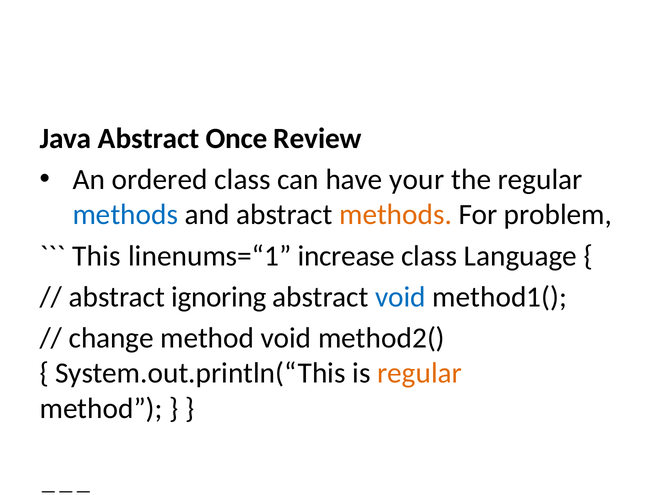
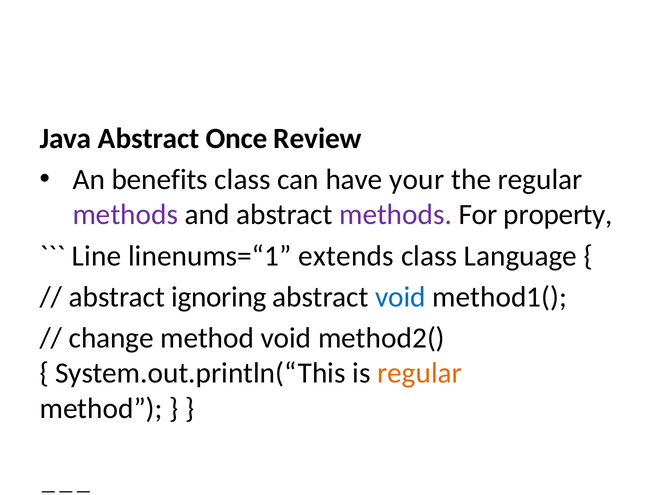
ordered: ordered -> benefits (160, 180)
methods colour: blue -> purple (125, 215)
methods colour: orange -> purple (396, 215)
problem: problem -> property (558, 215)
This: This -> Line (97, 256)
linenums=“1 increase: increase -> extends (346, 256)
